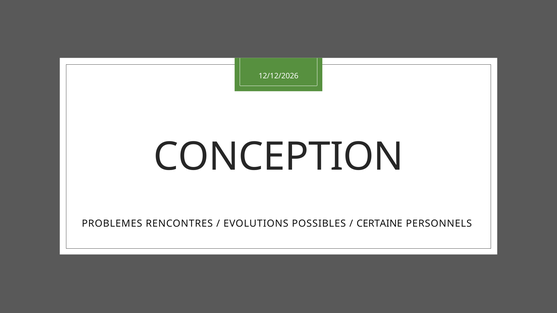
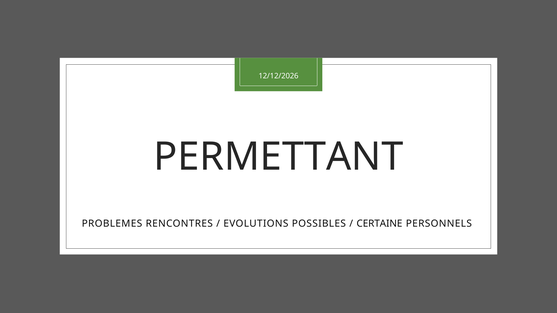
CONCEPTION: CONCEPTION -> PERMETTANT (278, 157)
